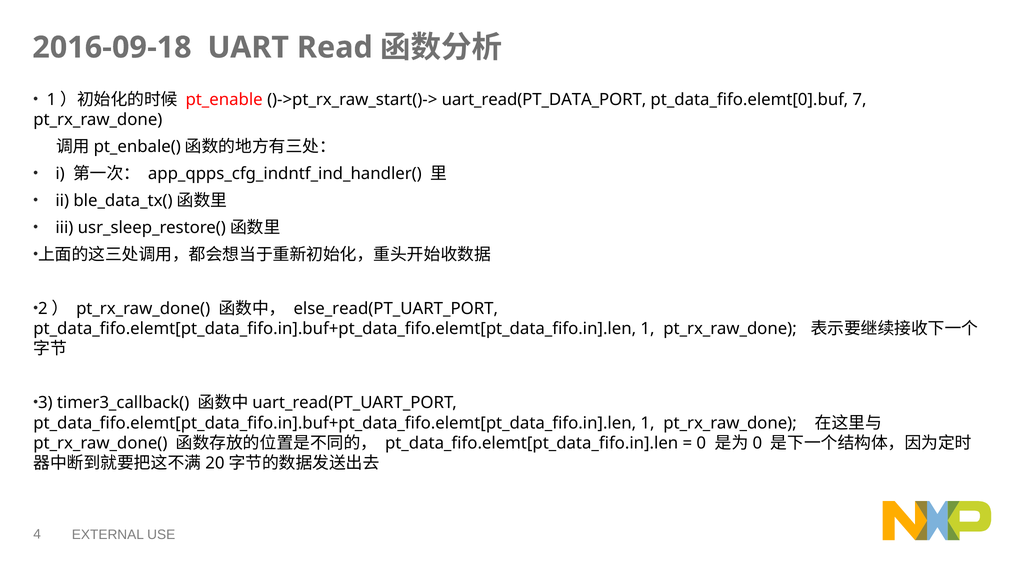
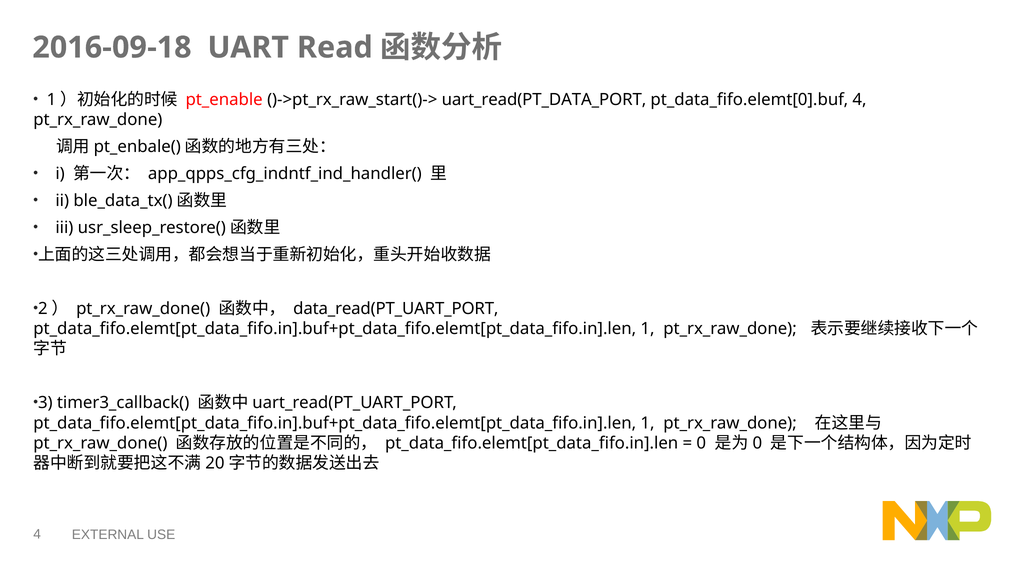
pt_data_fifo.elemt[0].buf 7: 7 -> 4 (859, 100)
else_read(PT_UART_PORT: else_read(PT_UART_PORT -> data_read(PT_UART_PORT (396, 309)
